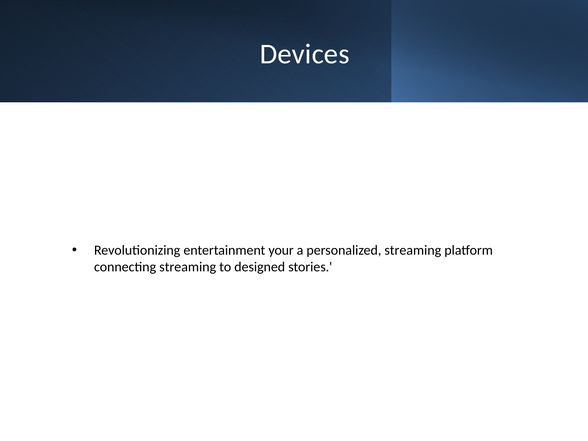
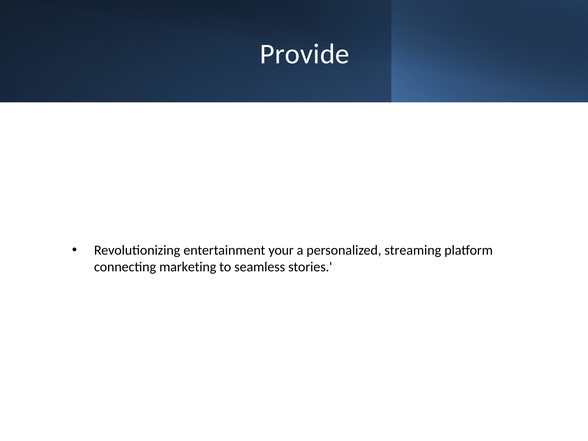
Devices: Devices -> Provide (305, 54)
connecting streaming: streaming -> marketing (188, 267)
designed: designed -> seamless (260, 267)
